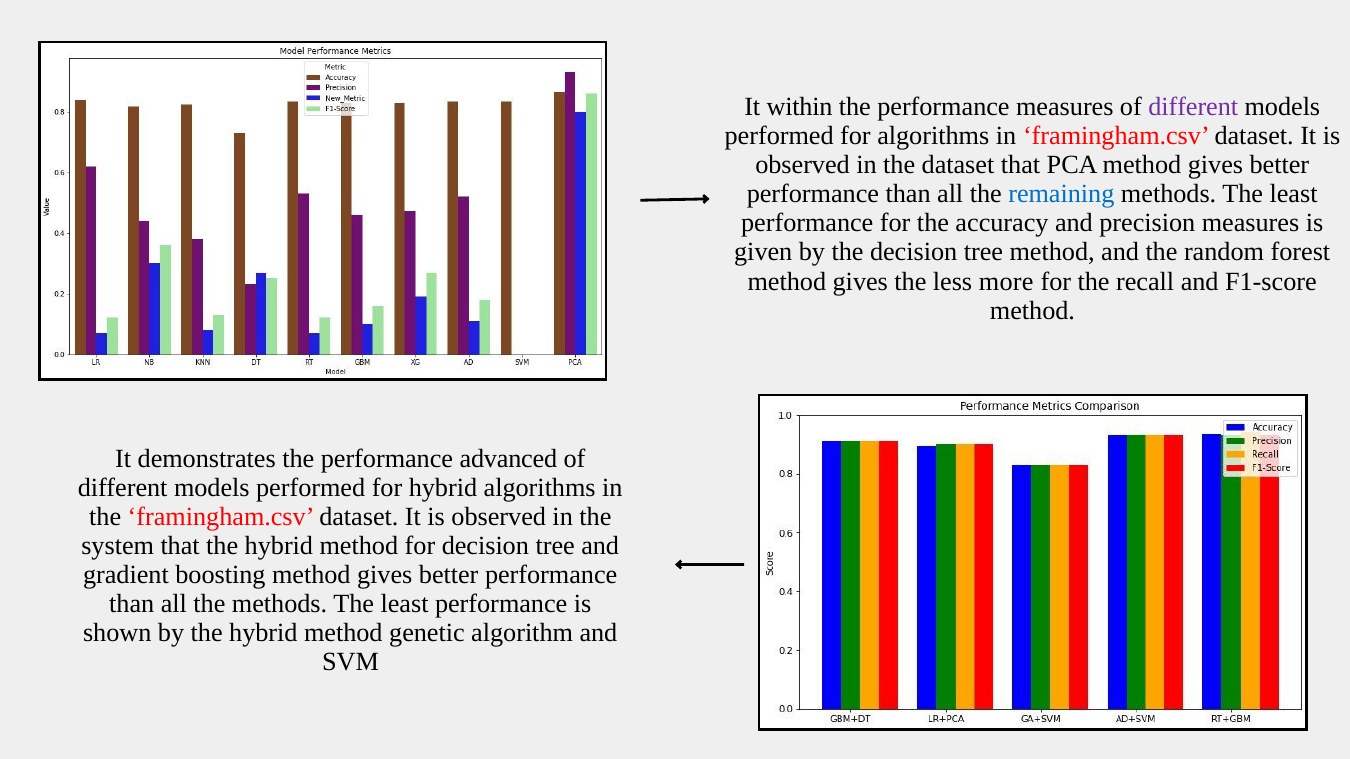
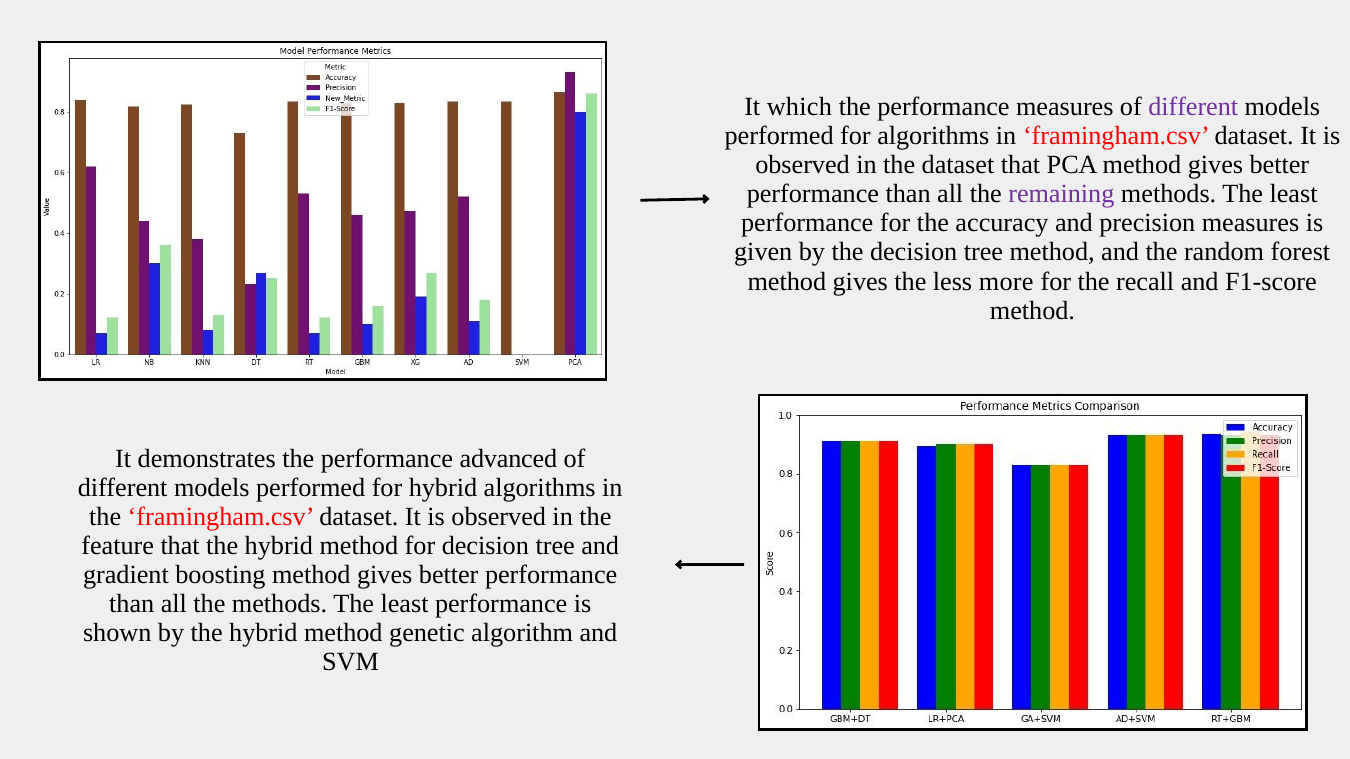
within: within -> which (799, 107)
remaining colour: blue -> purple (1061, 194)
system: system -> feature (118, 546)
